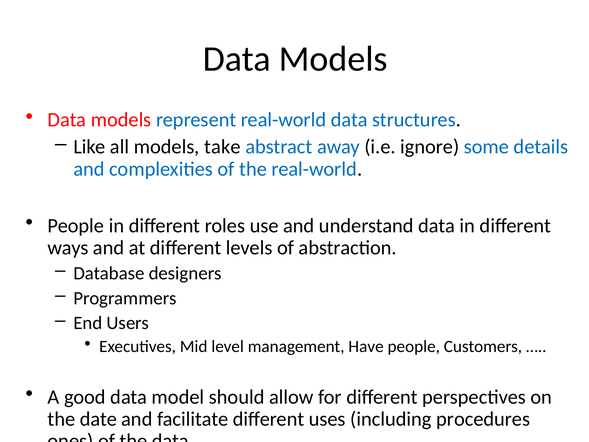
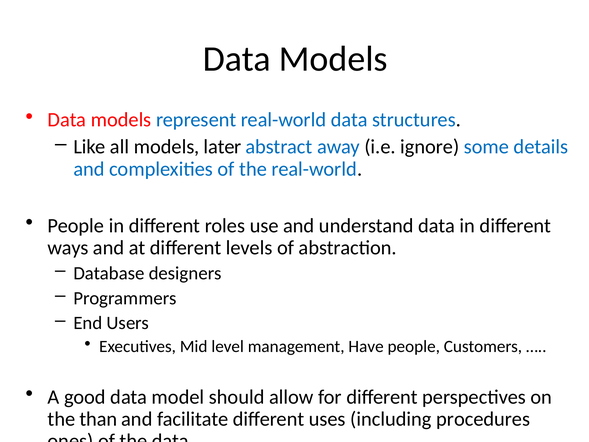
take: take -> later (223, 147)
date: date -> than (98, 419)
